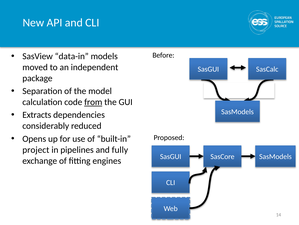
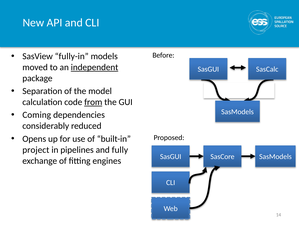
data-in: data-in -> fully-in (72, 56)
independent underline: none -> present (95, 67)
Extracts: Extracts -> Coming (37, 115)
